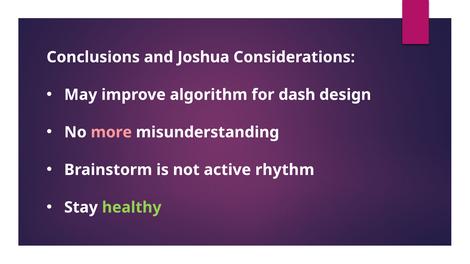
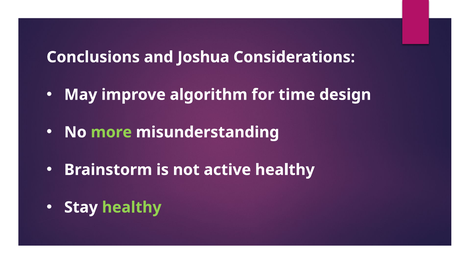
dash: dash -> time (297, 95)
more colour: pink -> light green (111, 132)
active rhythm: rhythm -> healthy (285, 170)
